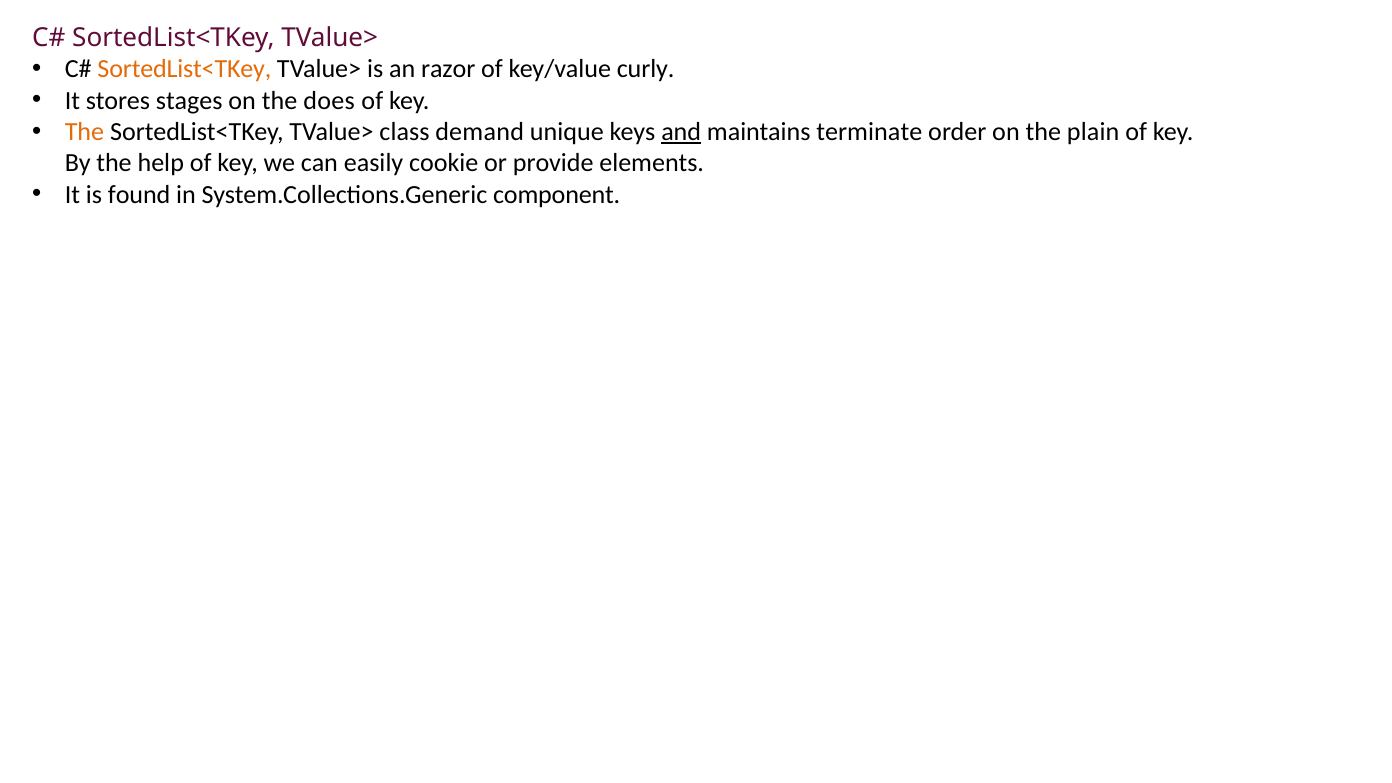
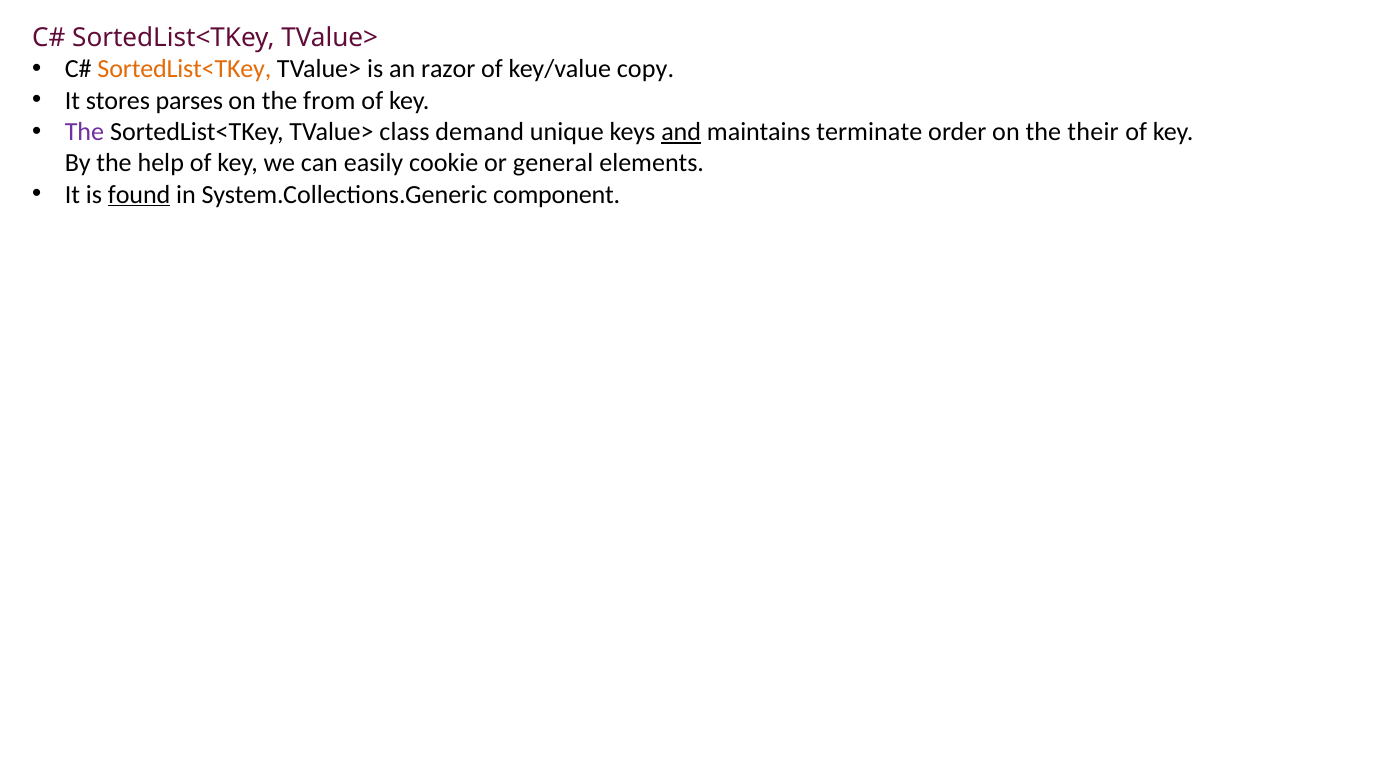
curly: curly -> copy (646, 69)
stages: stages -> parses (189, 101)
does: does -> from (329, 101)
The colour: orange -> purple (84, 132)
plain: plain -> their (1093, 132)
provide: provide -> general (553, 163)
found underline: none -> present (139, 194)
